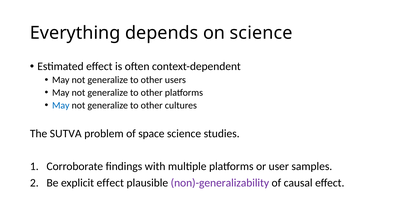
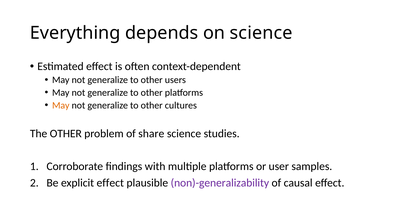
May colour: blue -> orange (61, 105)
The SUTVA: SUTVA -> OTHER (66, 134)
space: space -> share (151, 134)
